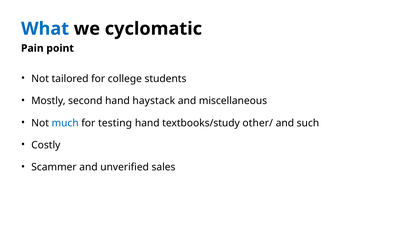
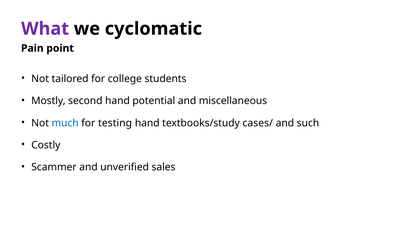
What colour: blue -> purple (45, 29)
haystack: haystack -> potential (154, 101)
other/: other/ -> cases/ (258, 123)
